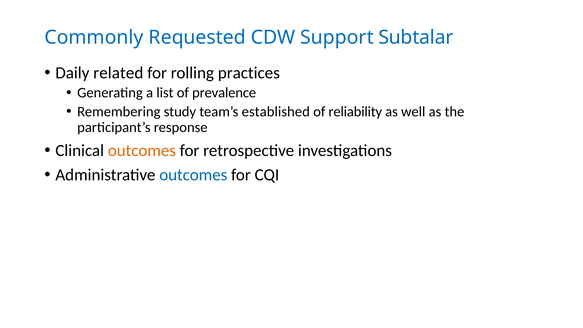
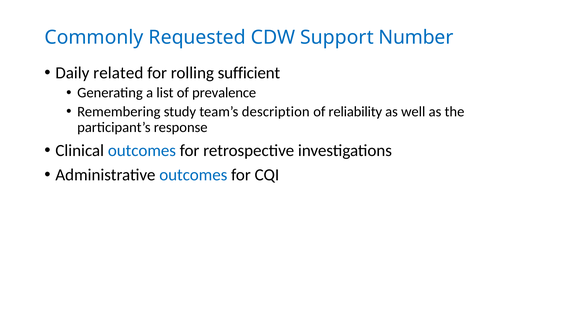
Subtalar: Subtalar -> Number (416, 37)
practices: practices -> sufficient (249, 73)
established: established -> description (276, 112)
outcomes colour: orange -> blue (142, 150)
